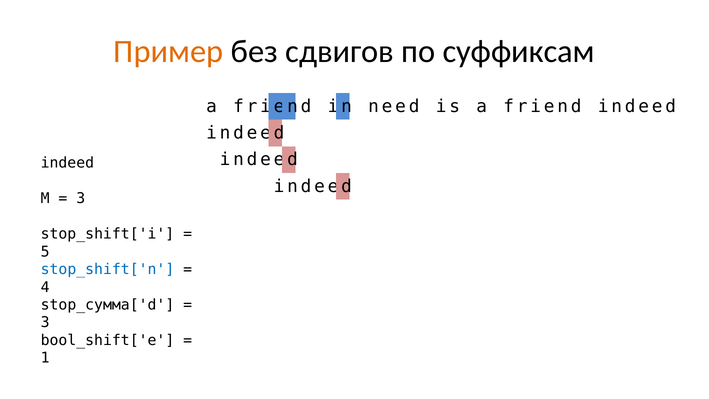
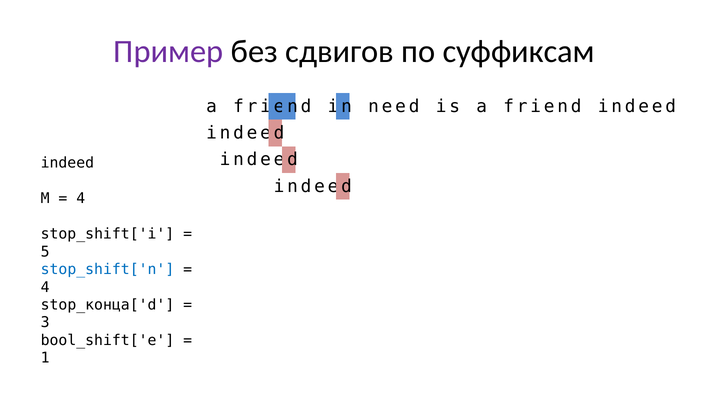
Пример colour: orange -> purple (168, 51)
3: 3 -> 4 (81, 198)
stop_сумма['d: stop_сумма['d -> stop_конца['d (107, 305)
